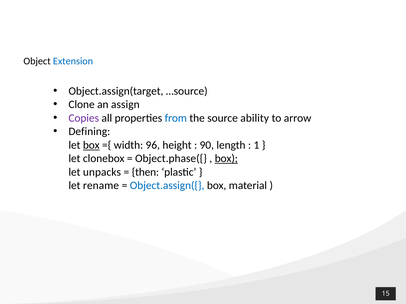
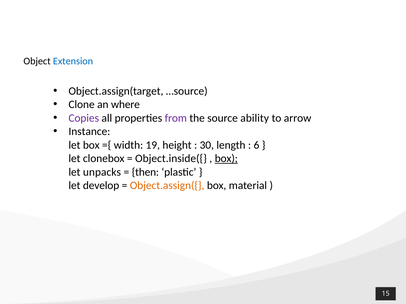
assign: assign -> where (125, 105)
from colour: blue -> purple (176, 118)
Defining: Defining -> Instance (89, 132)
box underline: present -> none (91, 145)
96: 96 -> 19 (153, 145)
90: 90 -> 30 (207, 145)
1: 1 -> 6 (256, 145)
Object.phase({: Object.phase({ -> Object.inside({ (171, 159)
rename: rename -> develop (101, 186)
Object.assign({ colour: blue -> orange (167, 186)
